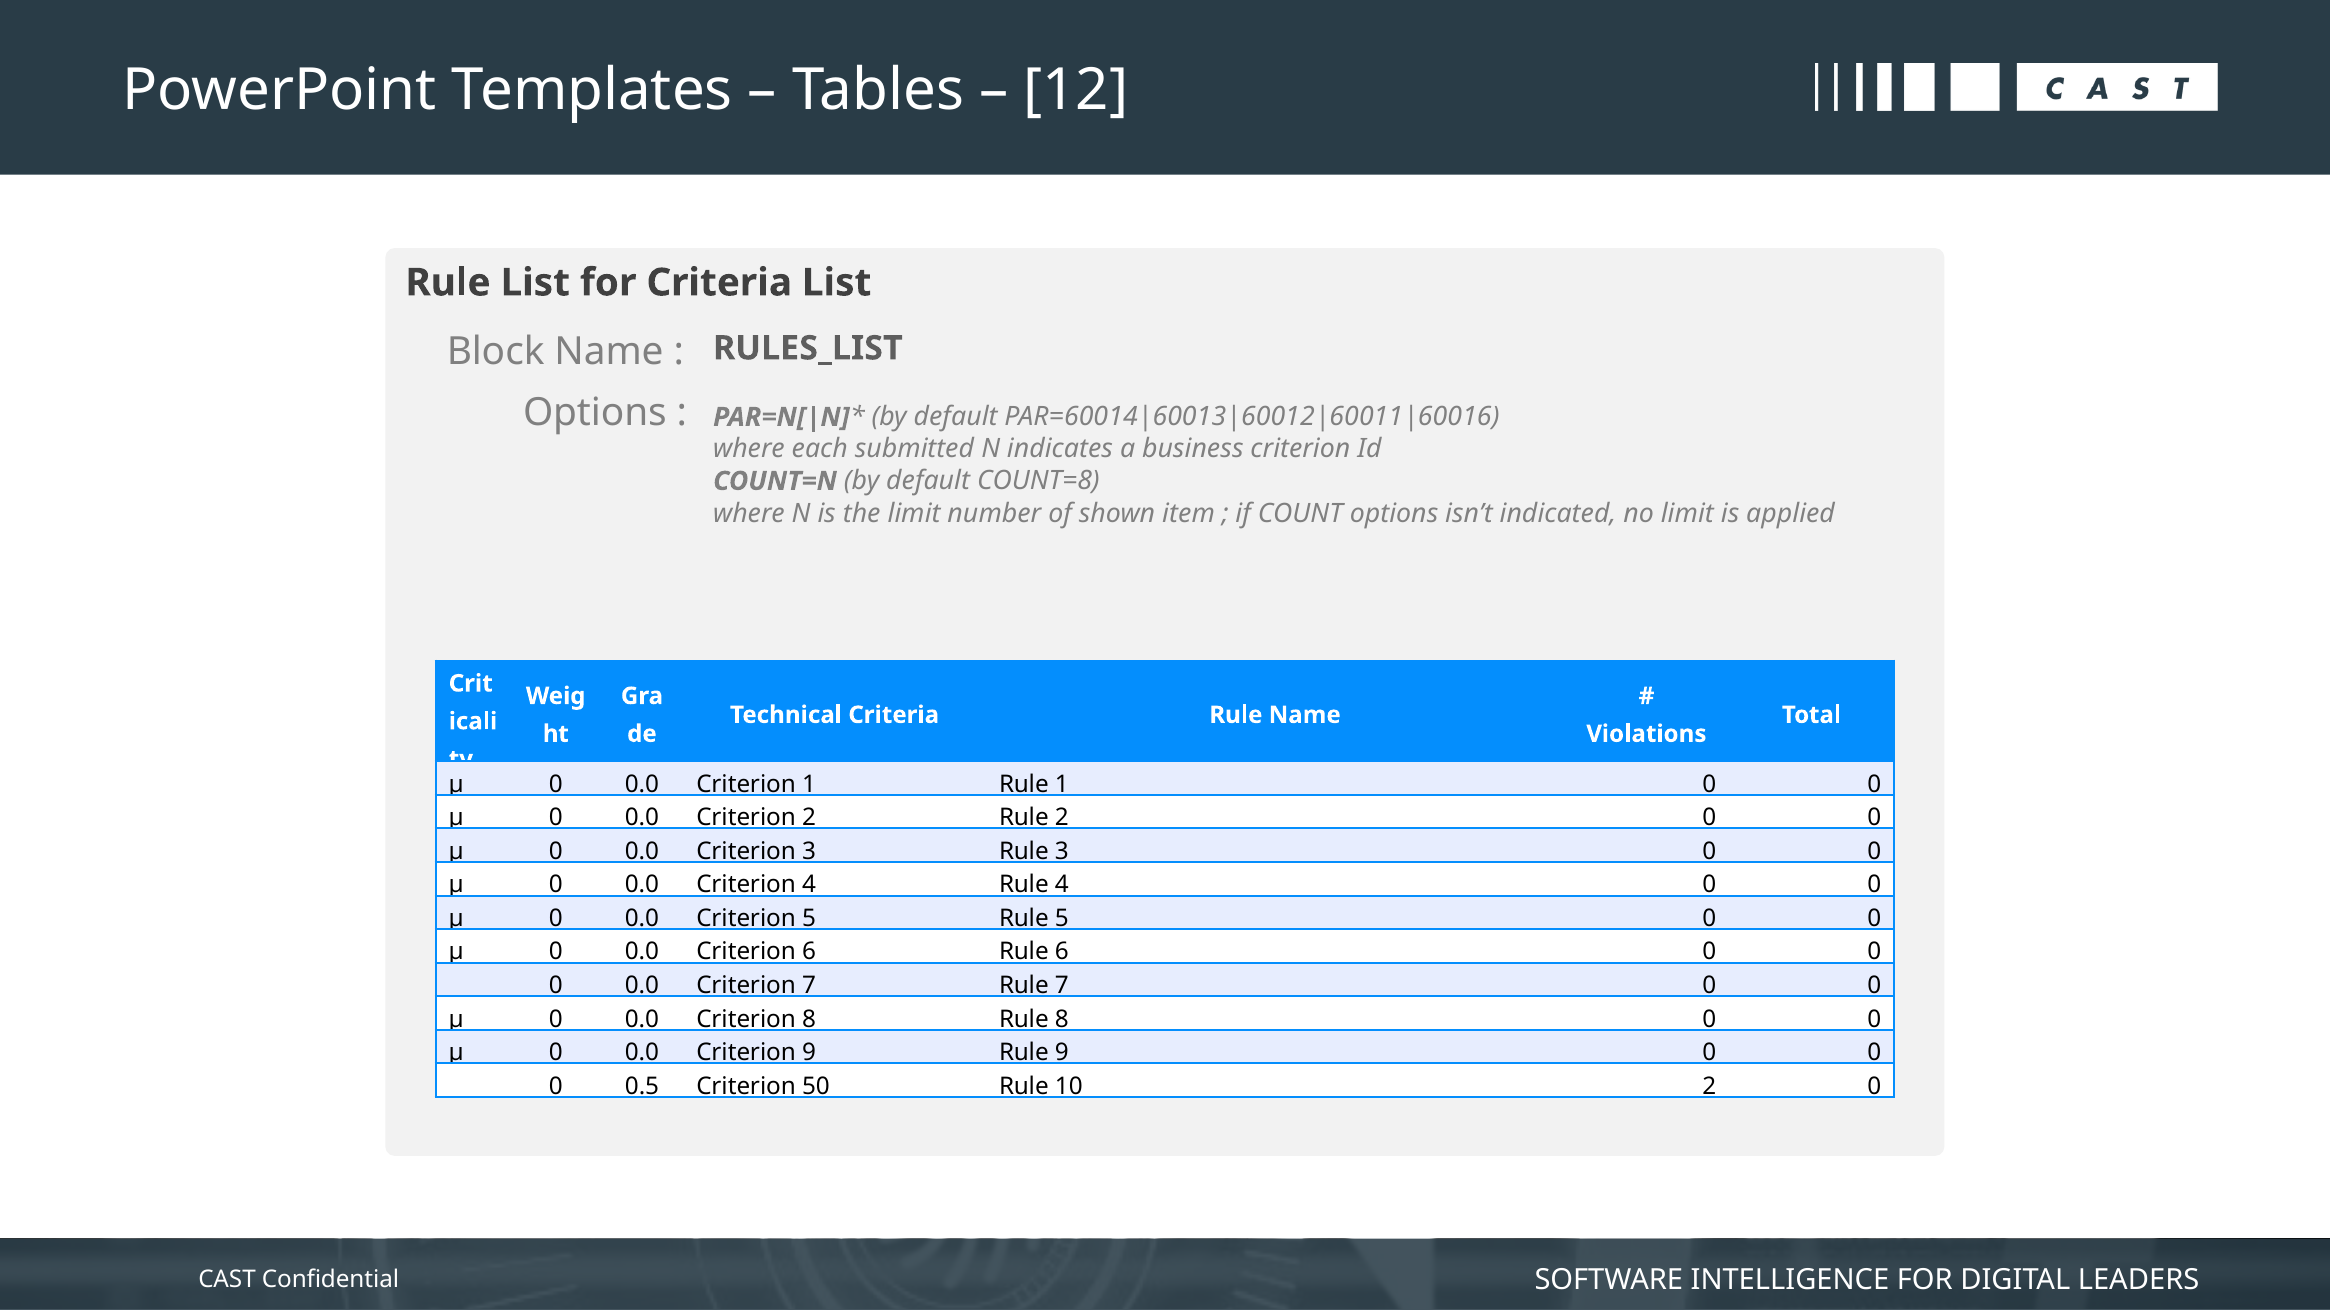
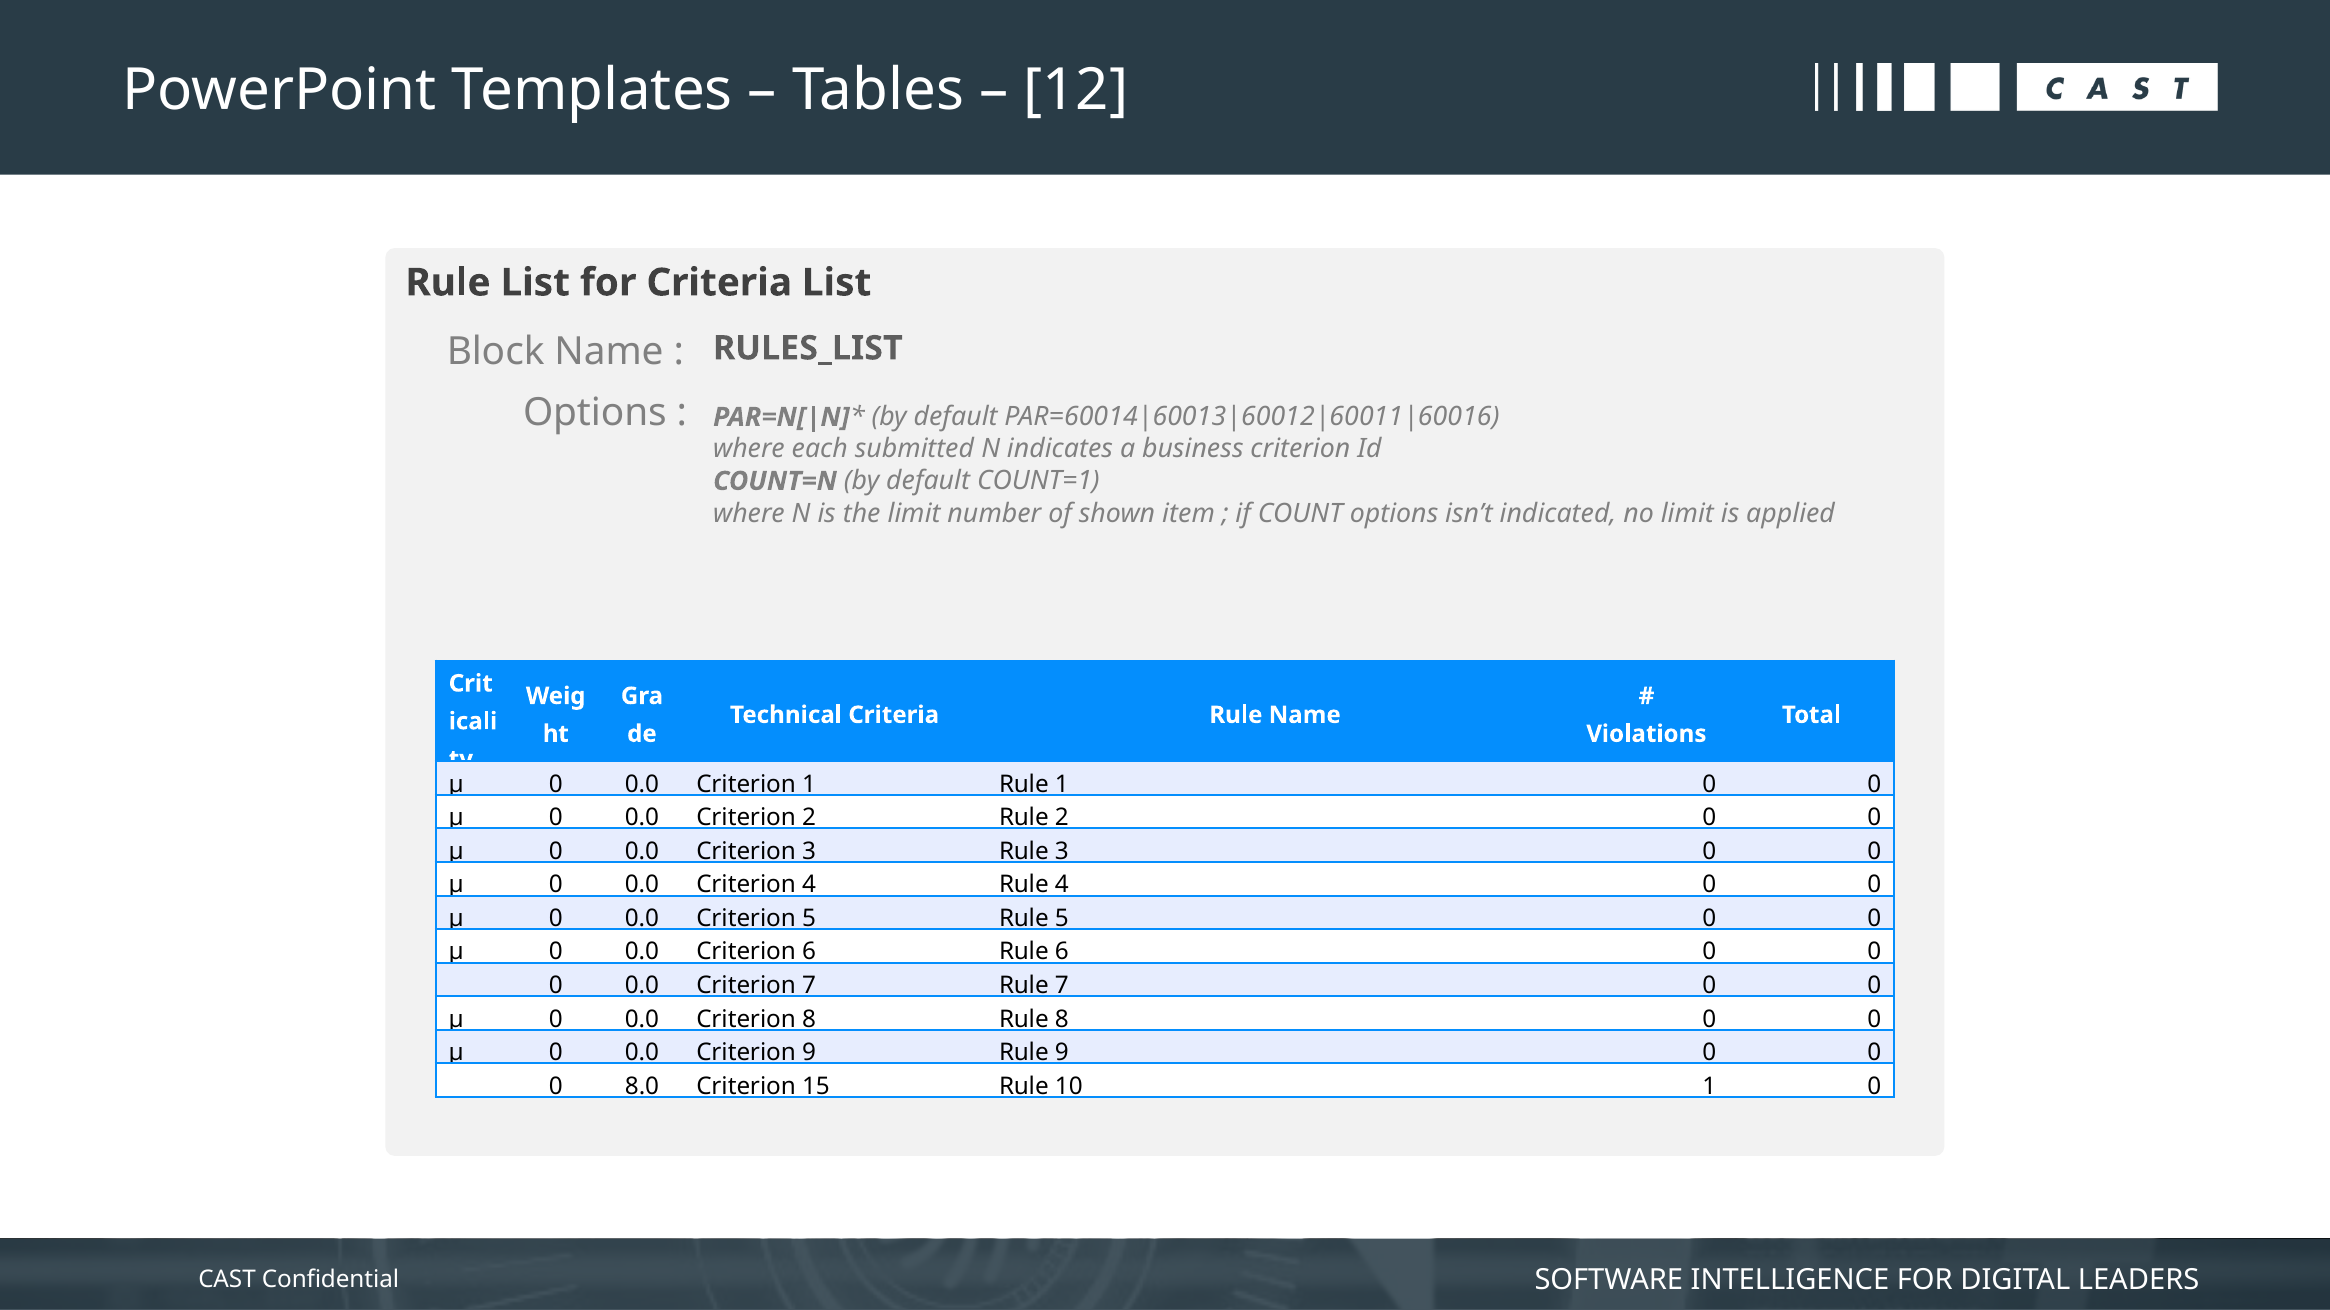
COUNT=8: COUNT=8 -> COUNT=1 (1038, 481)
0.5: 0.5 -> 8.0 (642, 1087)
50: 50 -> 15 (816, 1087)
10 2: 2 -> 1 (1709, 1087)
